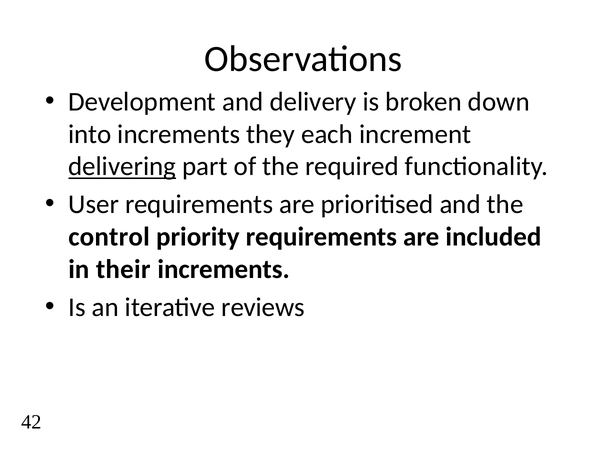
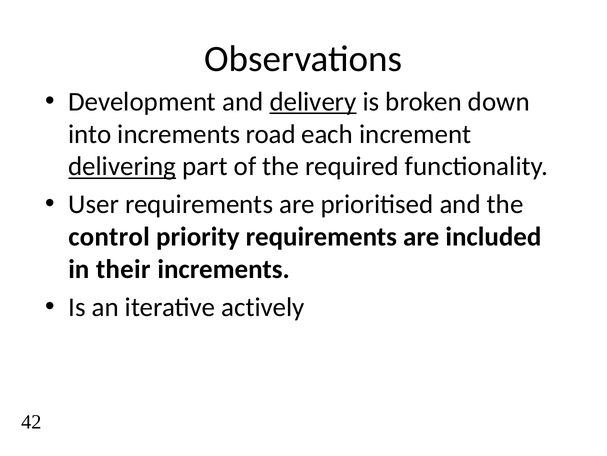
delivery underline: none -> present (313, 102)
they: they -> road (271, 134)
reviews: reviews -> actively (263, 307)
